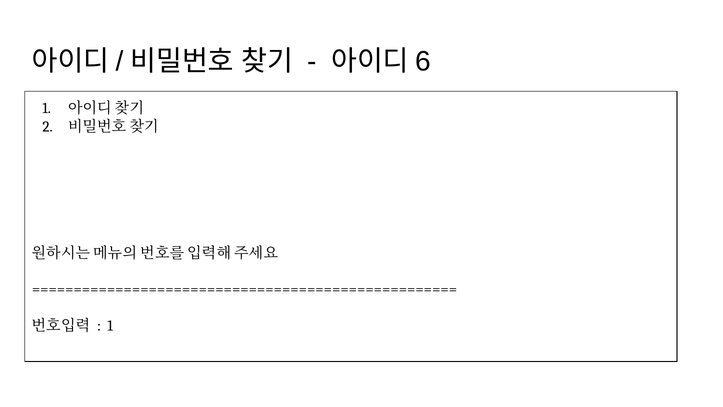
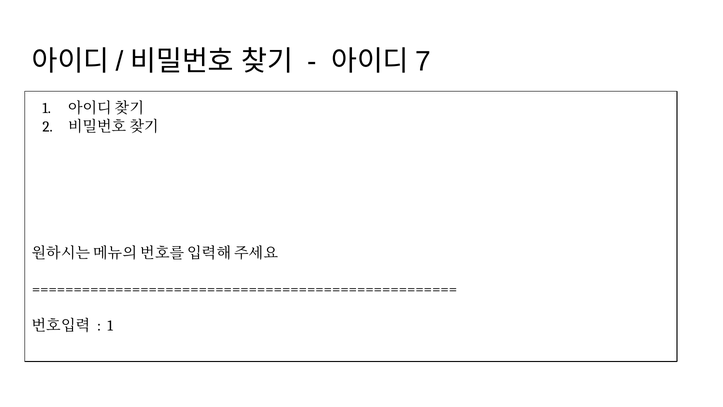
6: 6 -> 7 (423, 61)
